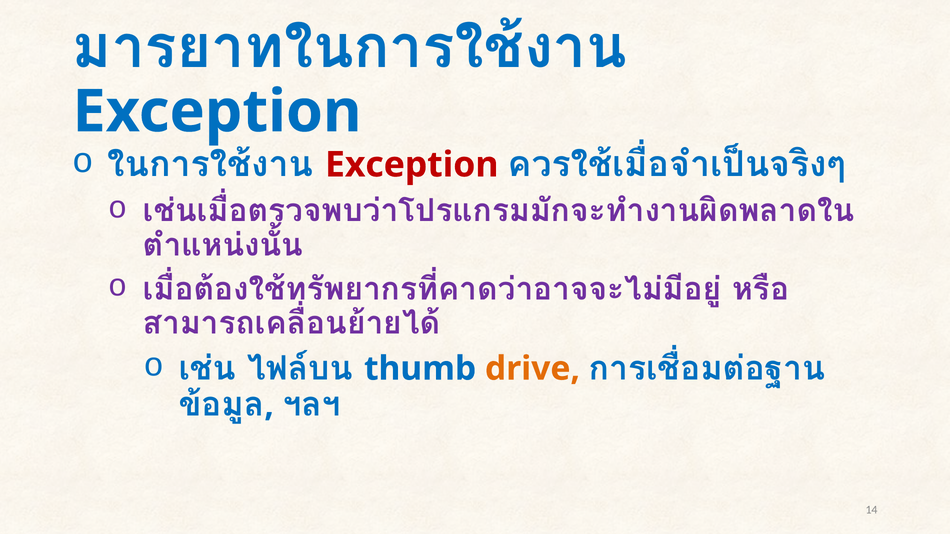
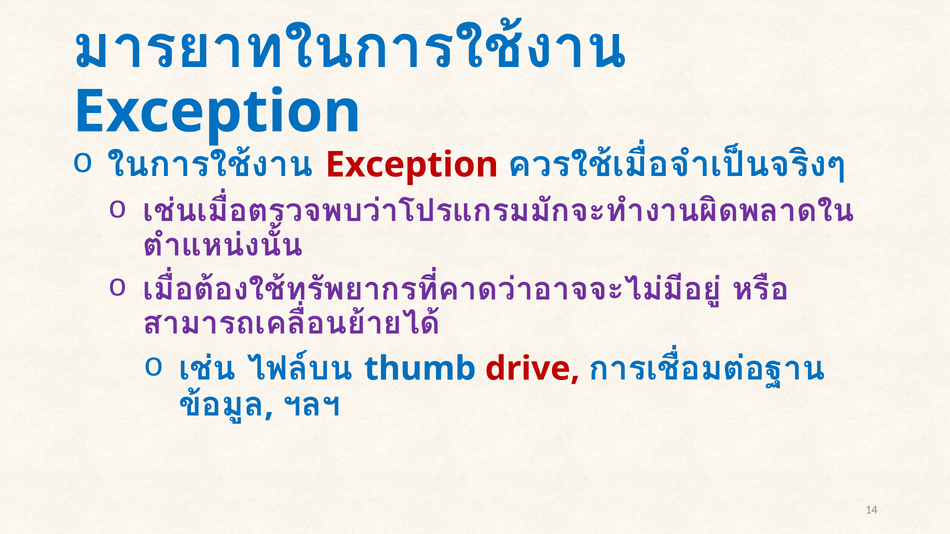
drive colour: orange -> red (532, 369)
